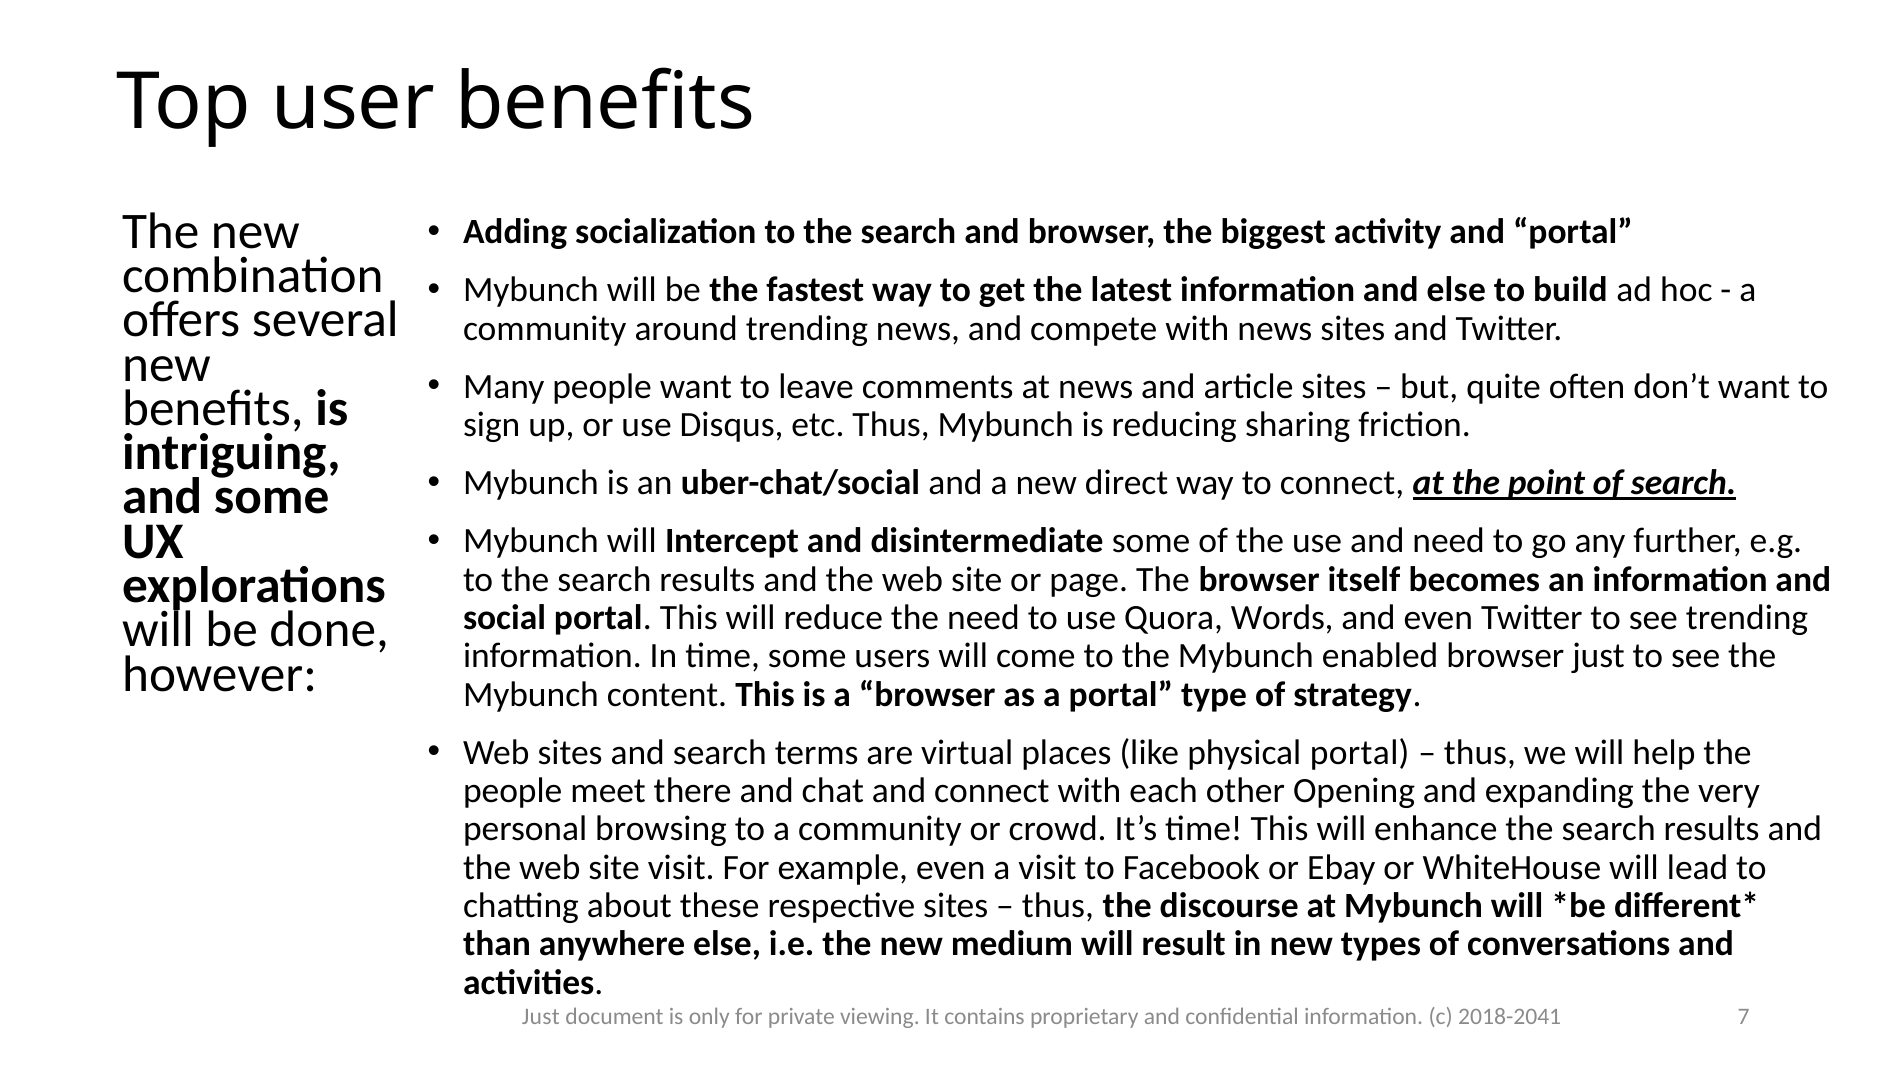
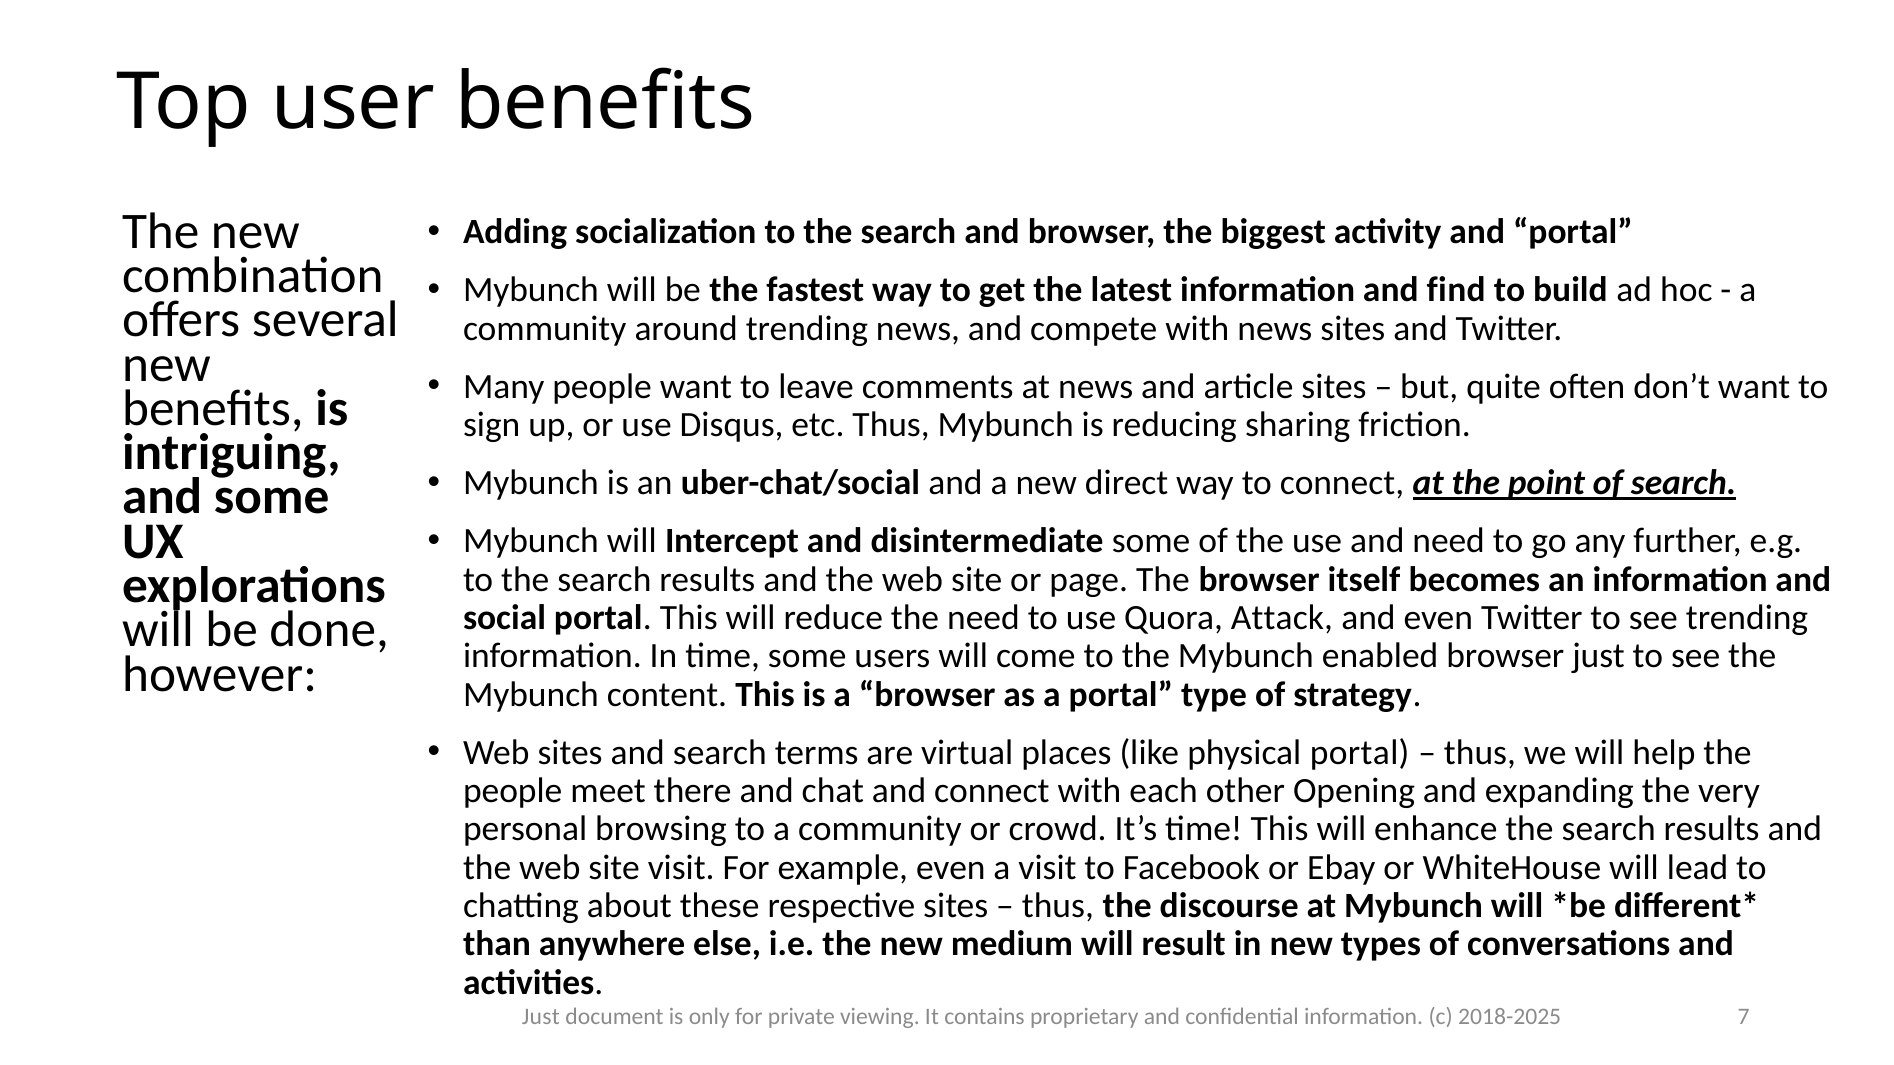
and else: else -> find (1456, 290)
Words: Words -> Attack (1282, 618)
2018-2041: 2018-2041 -> 2018-2025 (1510, 1017)
